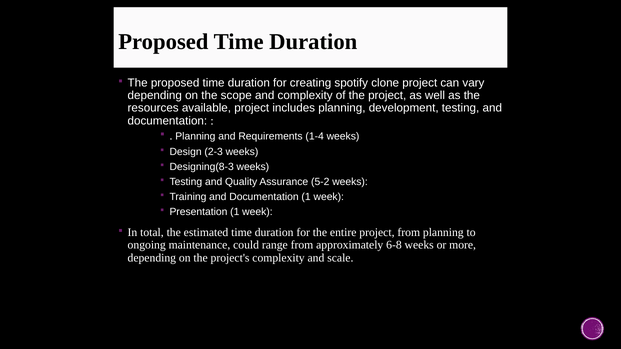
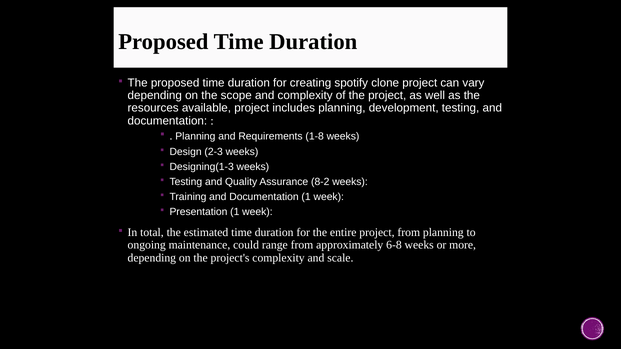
1-4: 1-4 -> 1-8 (315, 136)
Designing(8-3: Designing(8-3 -> Designing(1-3 (202, 167)
5-2: 5-2 -> 8-2 (320, 182)
